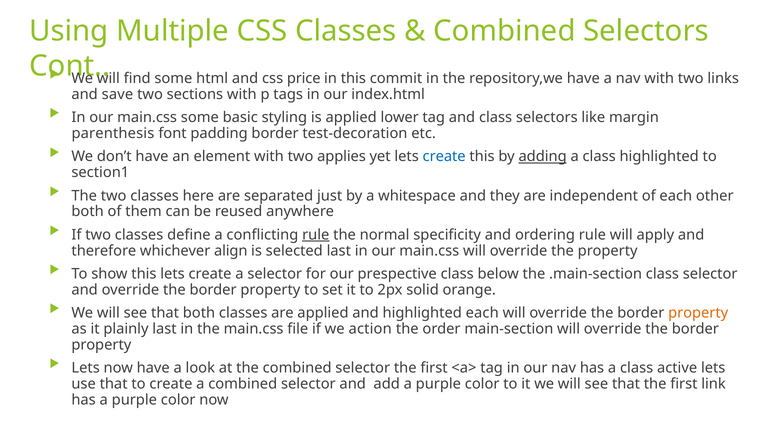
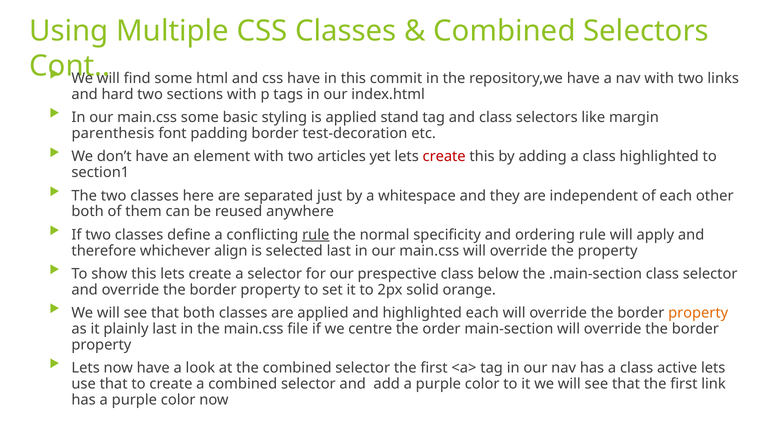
css price: price -> have (304, 78)
save: save -> hard (118, 94)
lower: lower -> stand (400, 117)
applies: applies -> articles (342, 157)
create colour: blue -> red (444, 157)
adding underline: present -> none (543, 157)
action: action -> centre (370, 329)
